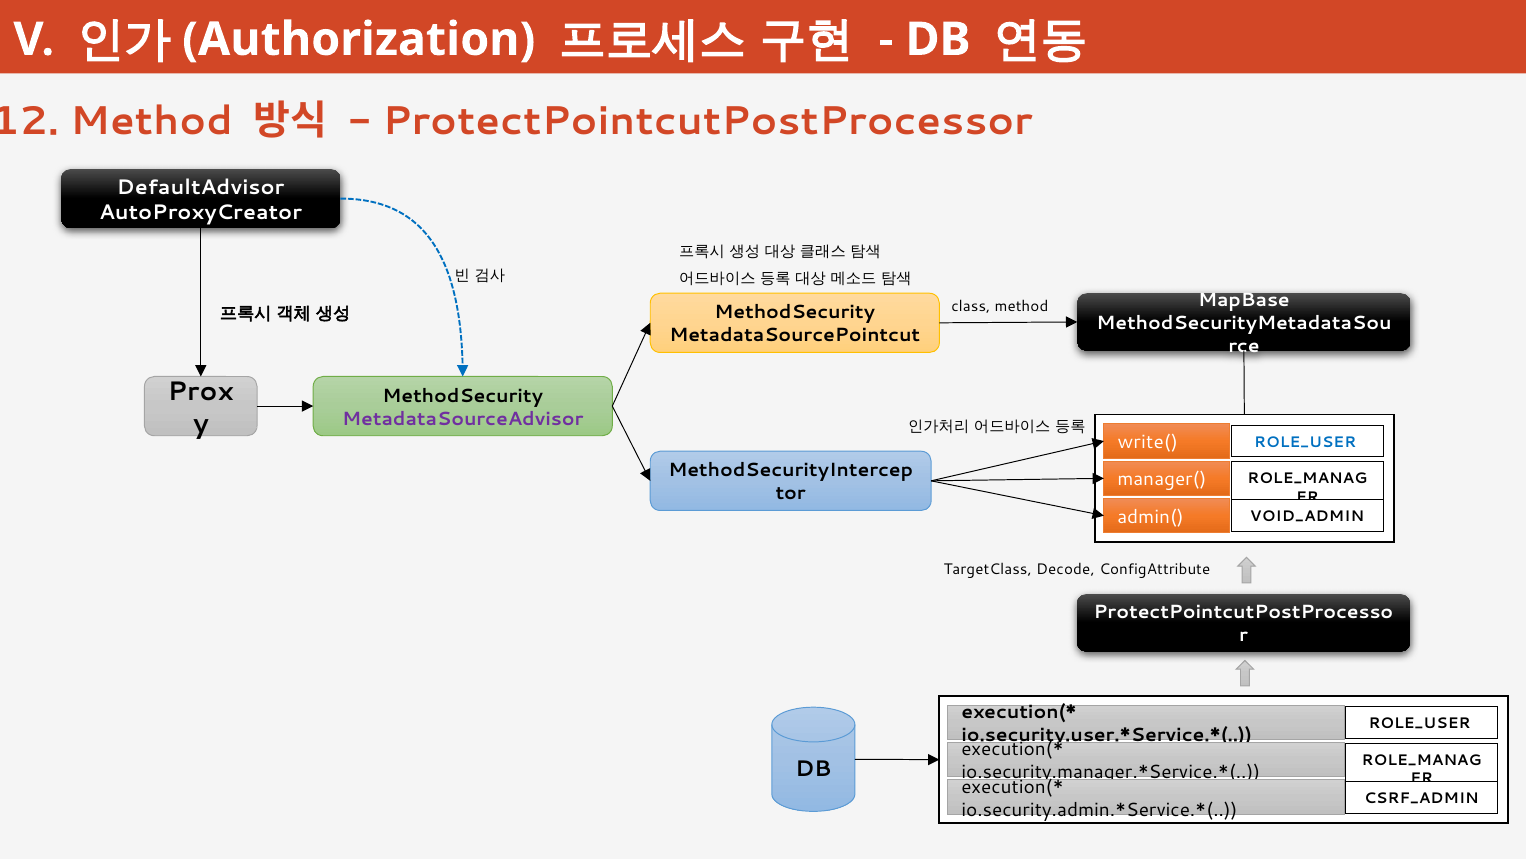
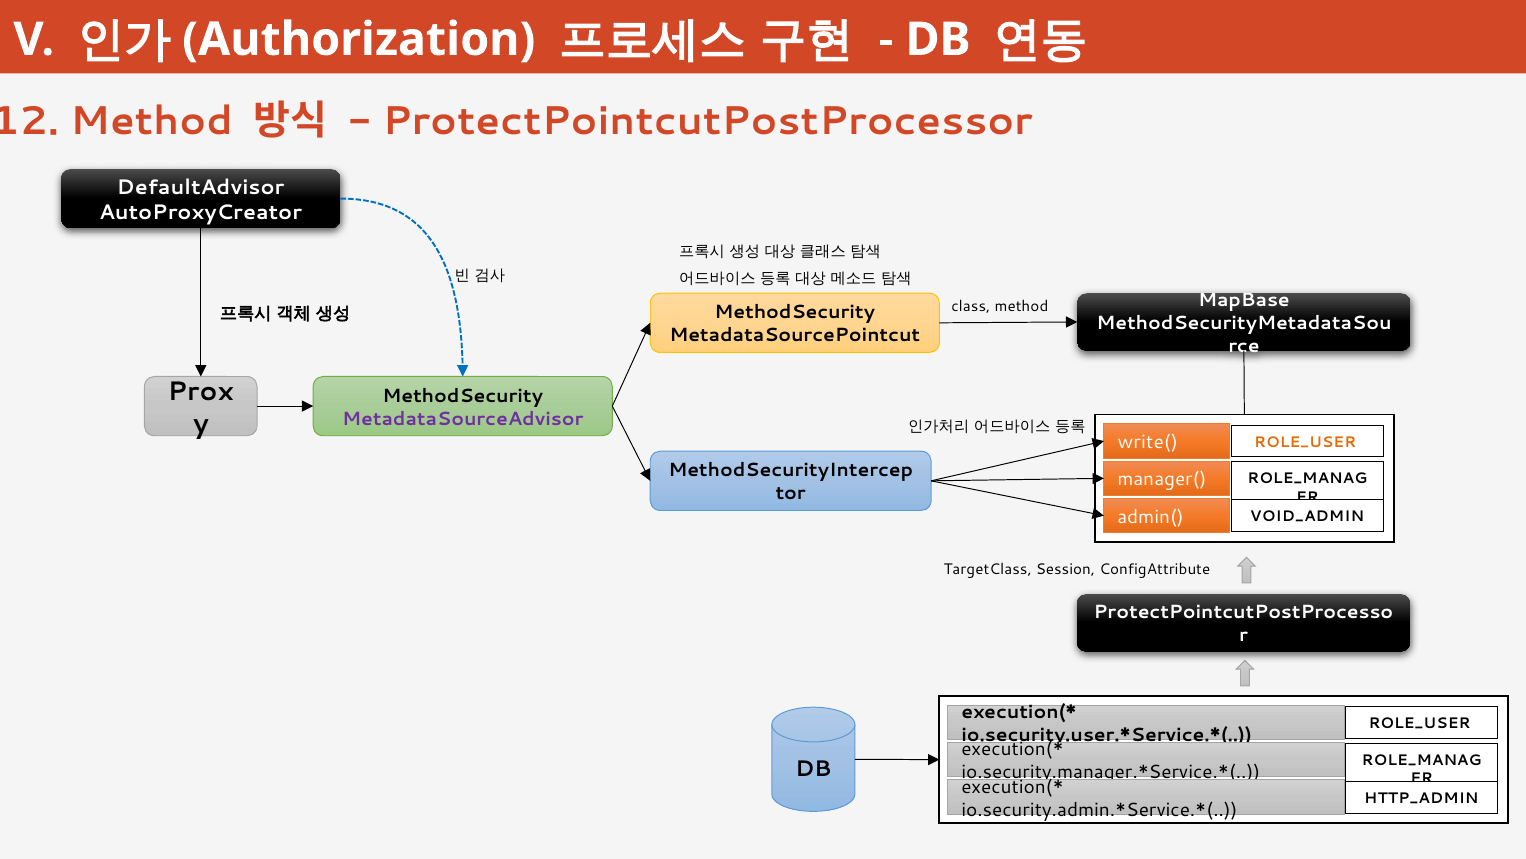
ROLE_USER colour: blue -> orange (1305, 442)
Decode: Decode -> Session (1065, 569)
CSRF_ADMIN: CSRF_ADMIN -> HTTP_ADMIN (1421, 798)
